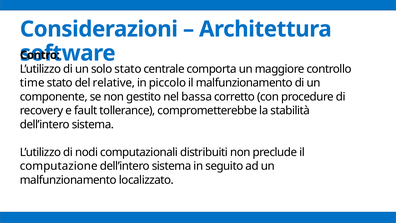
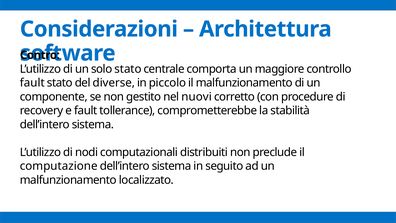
time: time -> fault (32, 83)
relative: relative -> diverse (114, 83)
bassa: bassa -> nuovi (197, 97)
